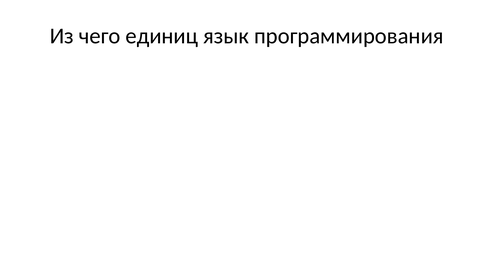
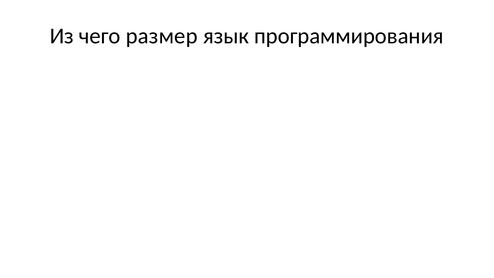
единиц: единиц -> размер (162, 36)
